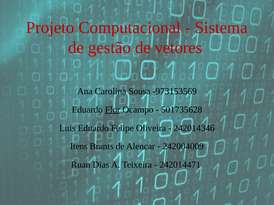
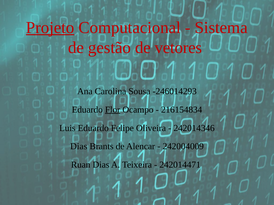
Projeto underline: none -> present (50, 28)
-973153569: -973153569 -> -246014293 (175, 91)
501735628: 501735628 -> 216154834 (182, 110)
Itens: Itens -> Dias (79, 147)
